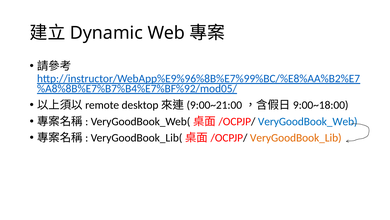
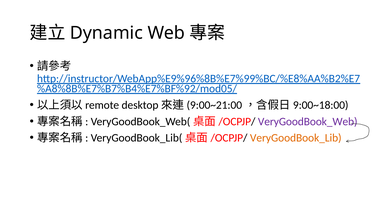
VeryGoodBook_Web colour: blue -> purple (308, 121)
